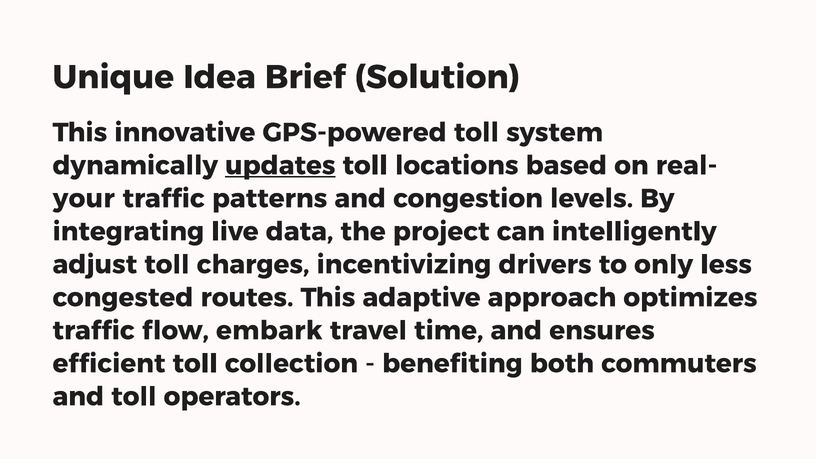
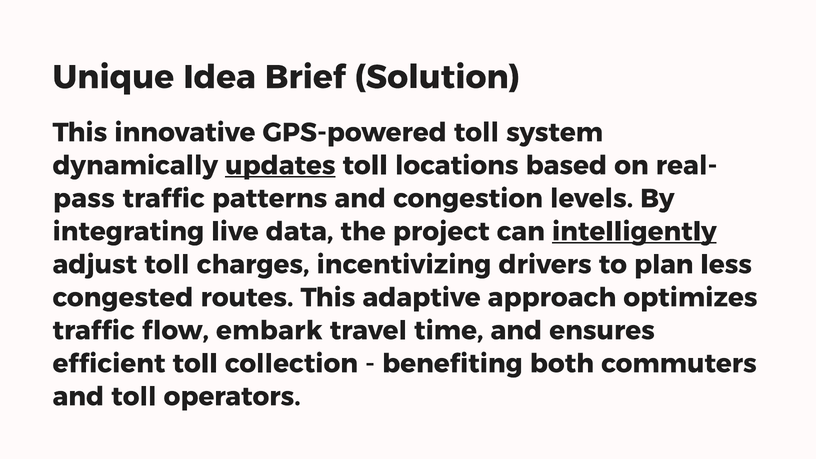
your: your -> pass (84, 199)
intelligently underline: none -> present (634, 232)
only: only -> plan (664, 265)
